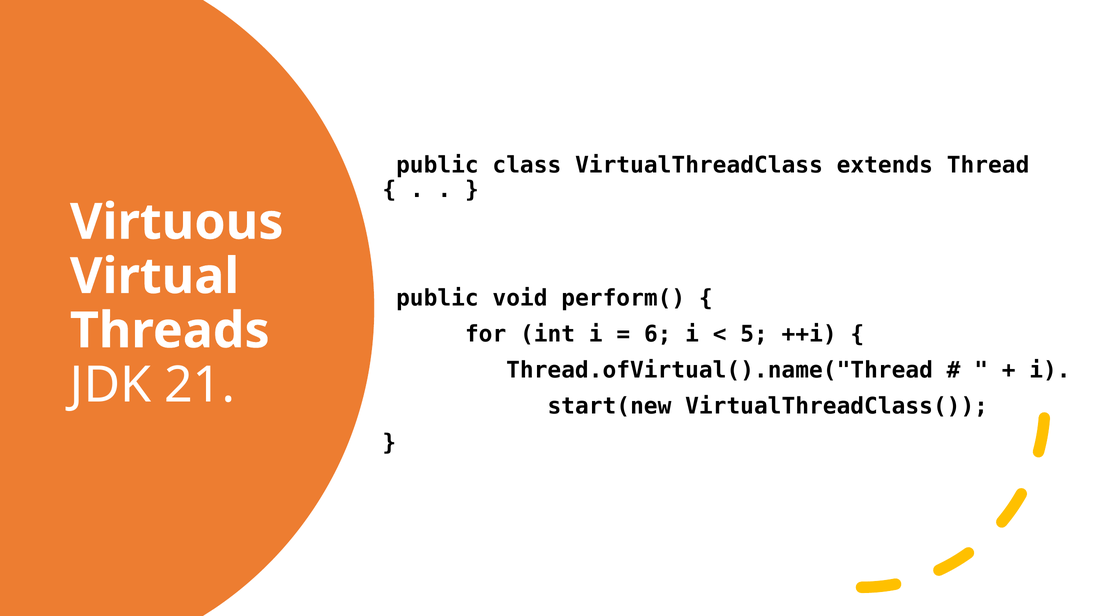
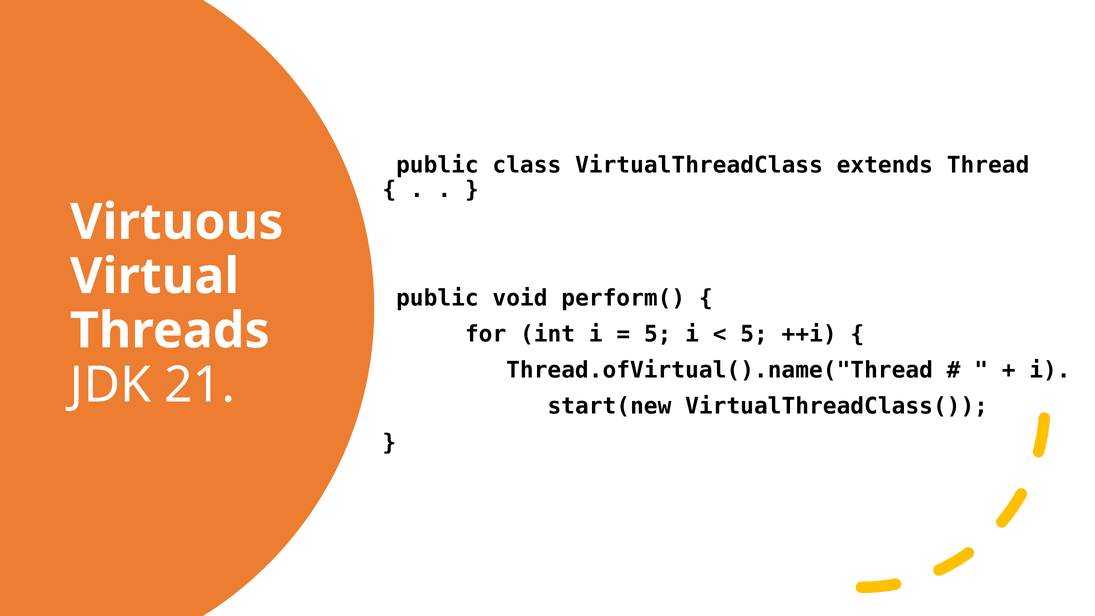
6: 6 -> 5 (658, 334)
